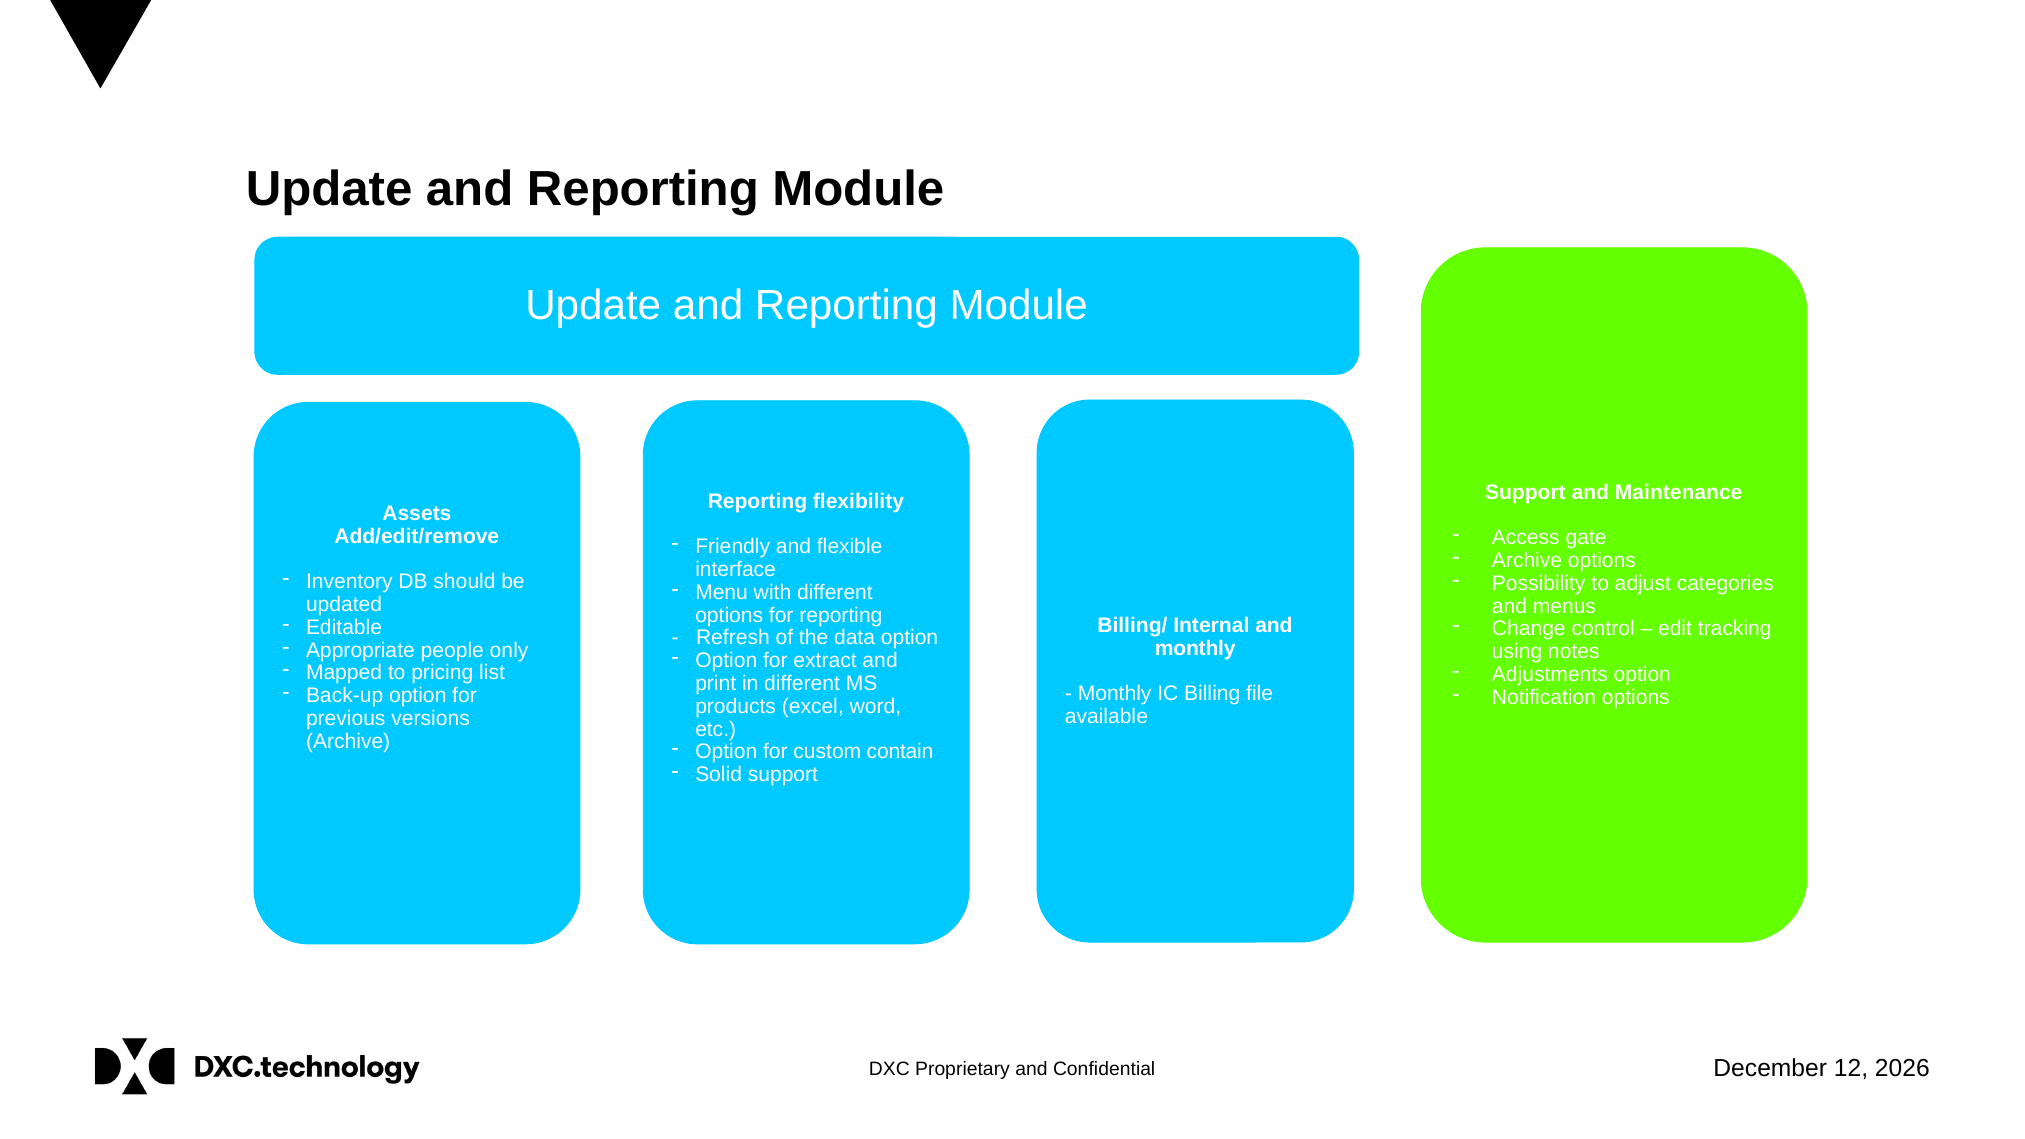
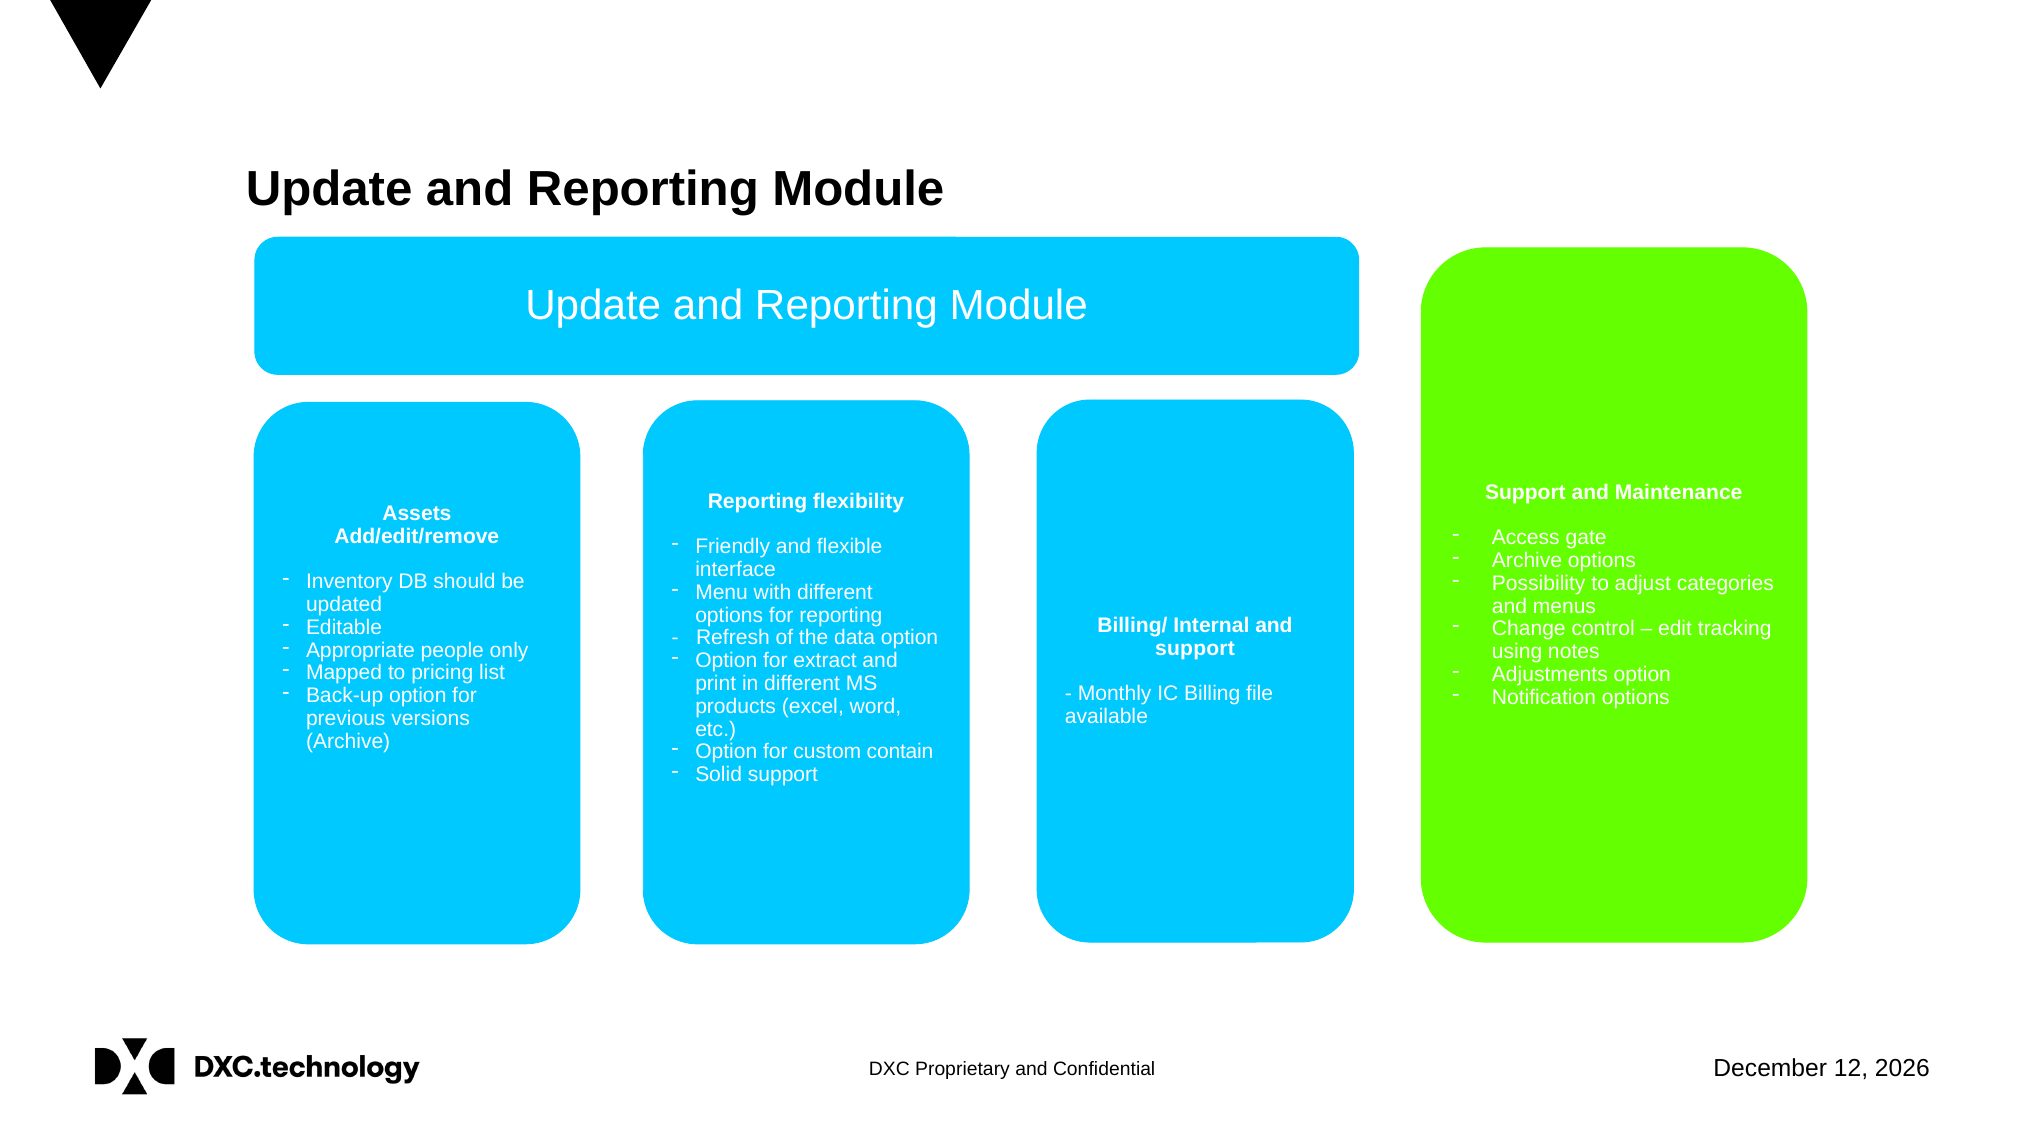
monthly: monthly -> support (1195, 648)
